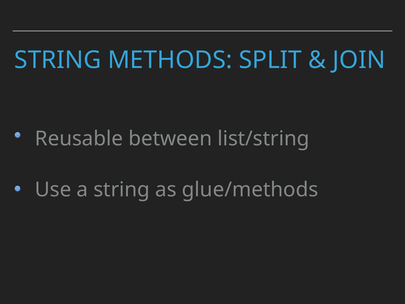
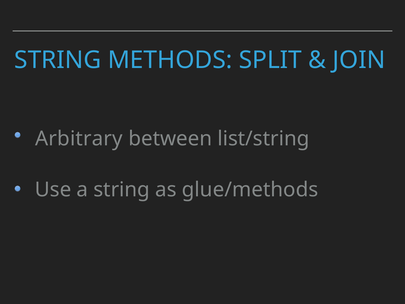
Reusable: Reusable -> Arbitrary (79, 138)
